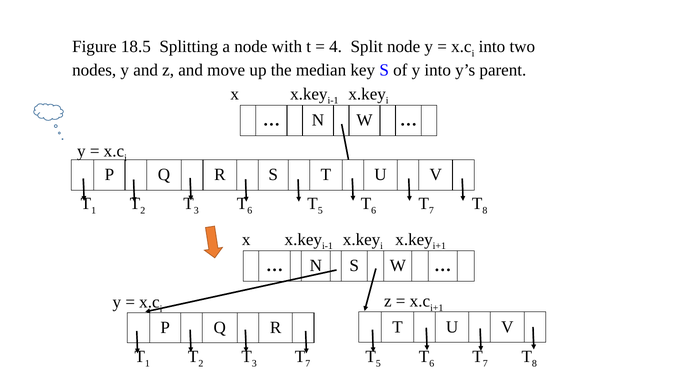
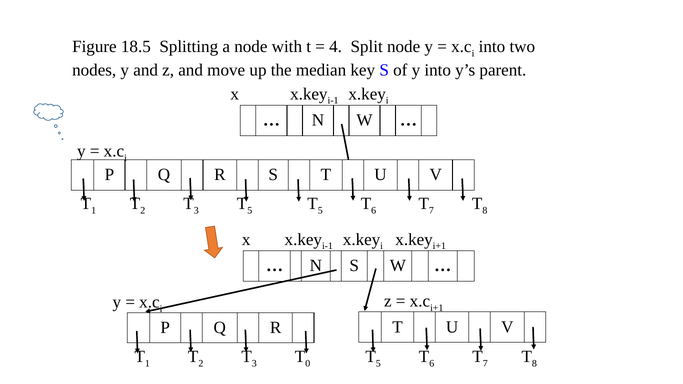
6: 6 -> 5 (250, 211)
7: 7 -> 0 (308, 364)
